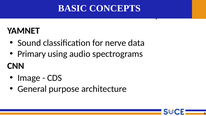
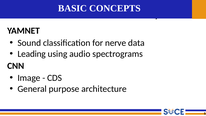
Primary: Primary -> Leading (32, 54)
